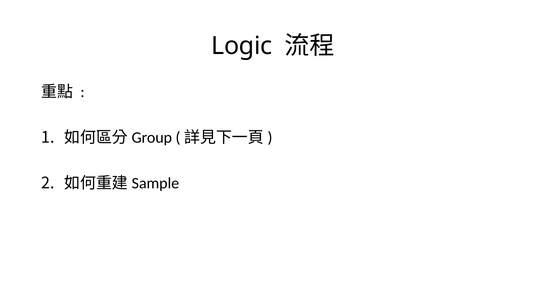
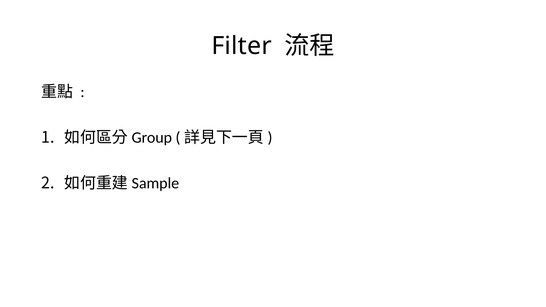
Logic: Logic -> Filter (242, 46)
